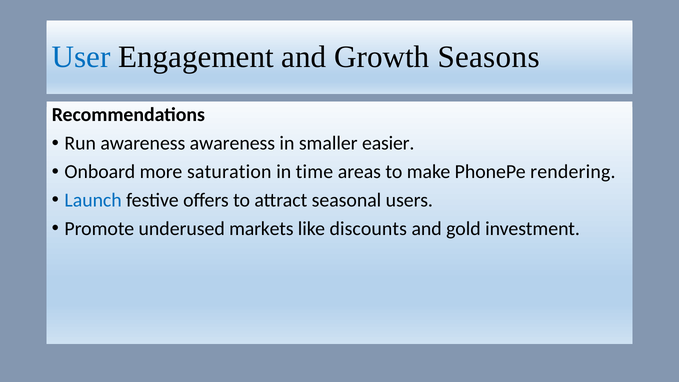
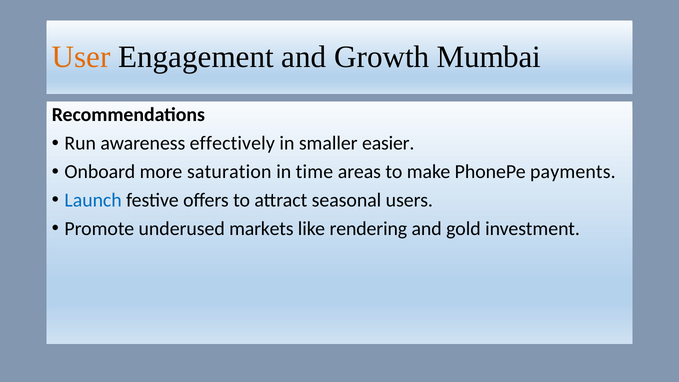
User colour: blue -> orange (81, 57)
Seasons: Seasons -> Mumbai (489, 57)
awareness awareness: awareness -> effectively (232, 143)
rendering: rendering -> payments (573, 172)
discounts: discounts -> rendering (368, 229)
